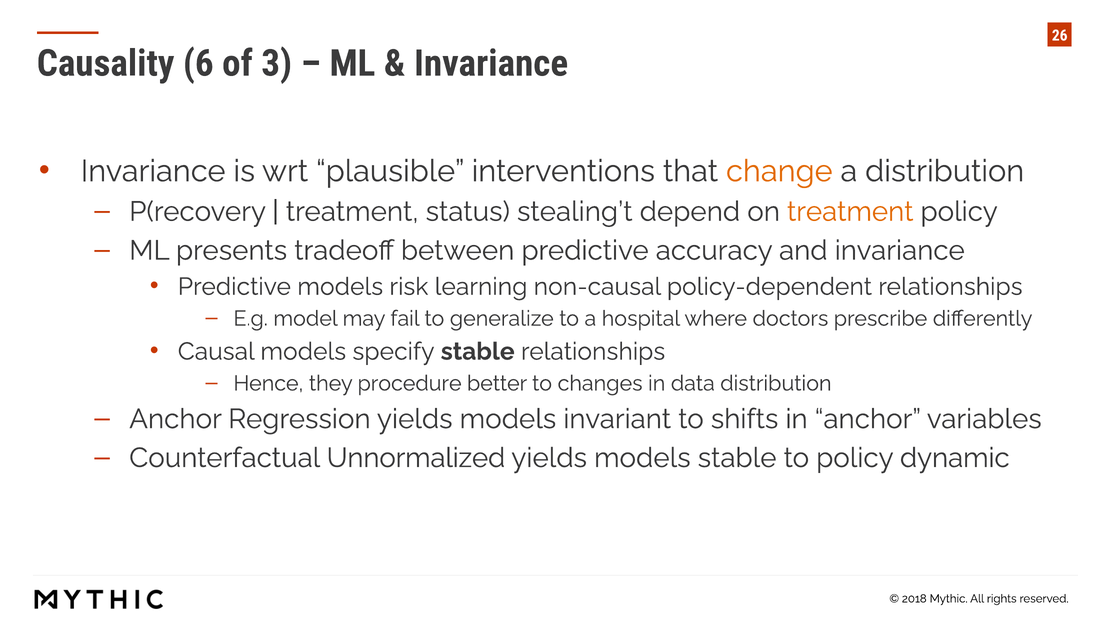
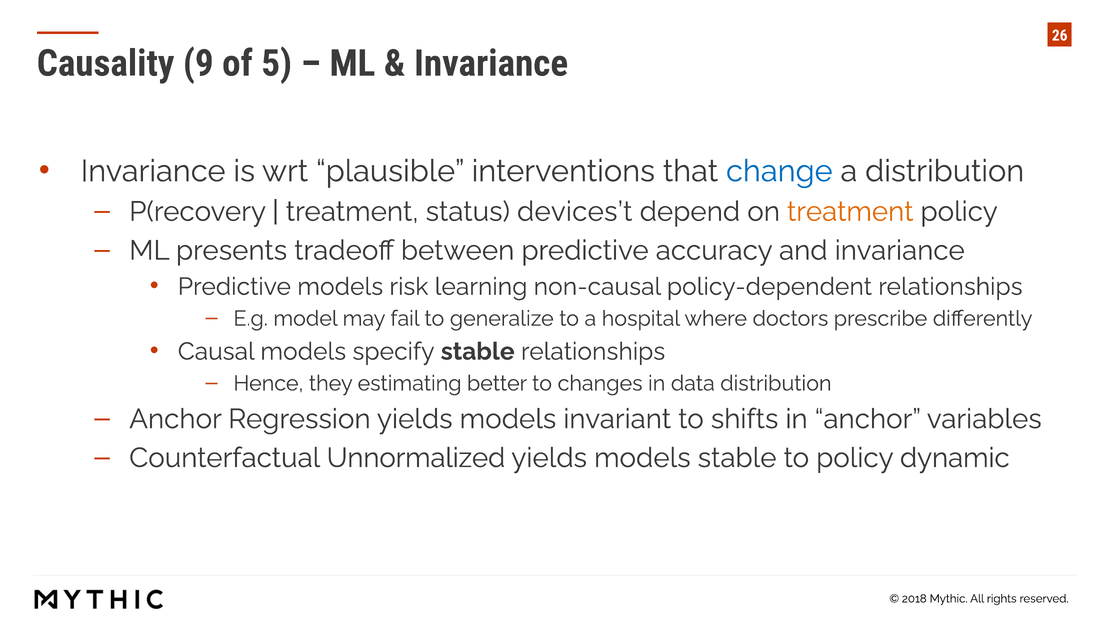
6: 6 -> 9 (198, 63)
3: 3 -> 5 (277, 63)
change colour: orange -> blue (779, 171)
stealing’t: stealing’t -> devices’t (575, 212)
procedure: procedure -> estimating (410, 383)
